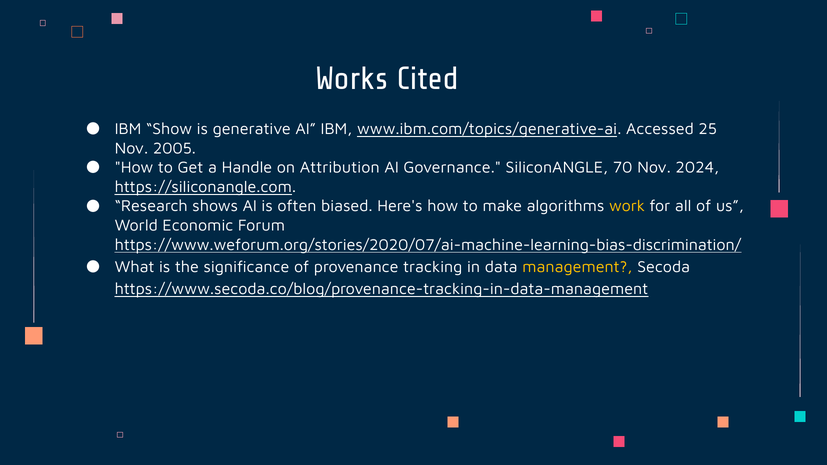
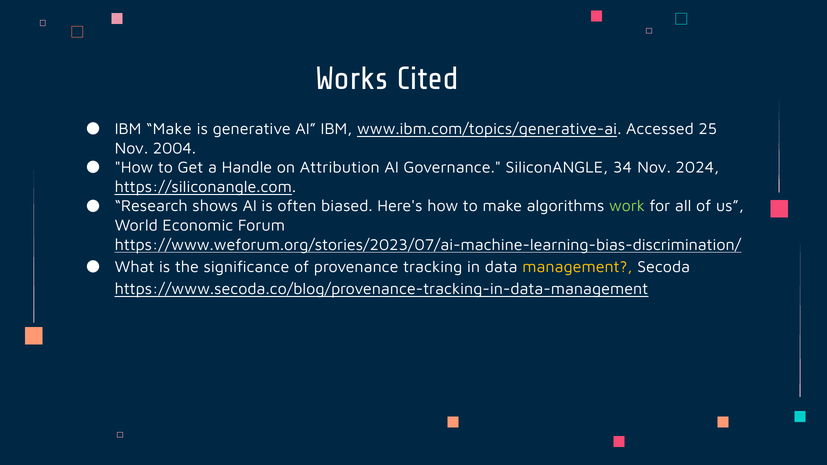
IBM Show: Show -> Make (169, 129)
2005: 2005 -> 2004 (174, 148)
70: 70 -> 34 (623, 168)
work colour: yellow -> light green (627, 206)
https://www.weforum.org/stories/2020/07/ai-machine-learning-bias-discrimination/: https://www.weforum.org/stories/2020/07/ai-machine-learning-bias-discrimination/ -> https://www.weforum.org/stories/2023/07/ai-machine-learning-bias-discrimination/ (428, 245)
